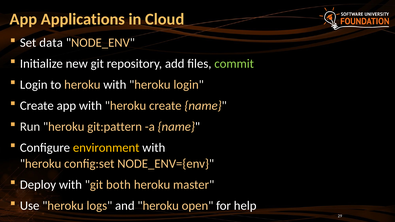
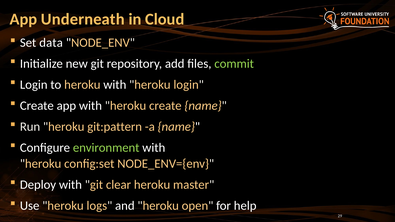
Applications: Applications -> Underneath (83, 19)
environment colour: yellow -> light green (106, 148)
both: both -> clear (119, 185)
